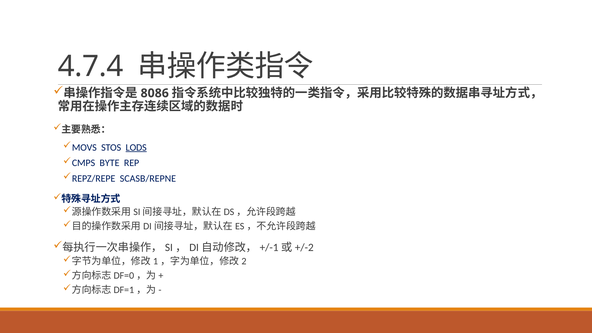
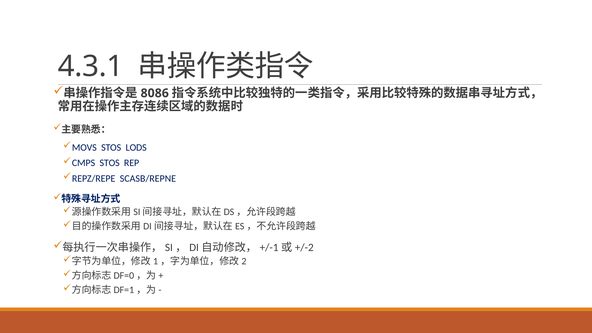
4.7.4: 4.7.4 -> 4.3.1 (91, 66)
LODS underline: present -> none (136, 148)
BYTE: BYTE -> STOS (110, 163)
